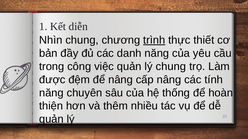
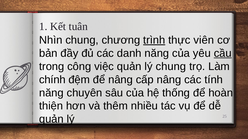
diễn: diễn -> tuân (78, 27)
thiết: thiết -> viên (204, 40)
cầu underline: none -> present (223, 53)
được: được -> chính (52, 80)
